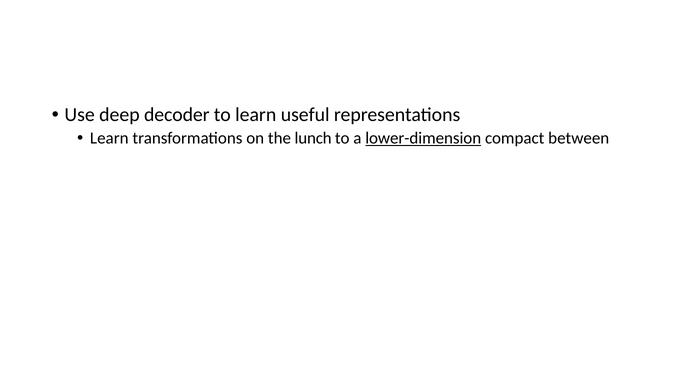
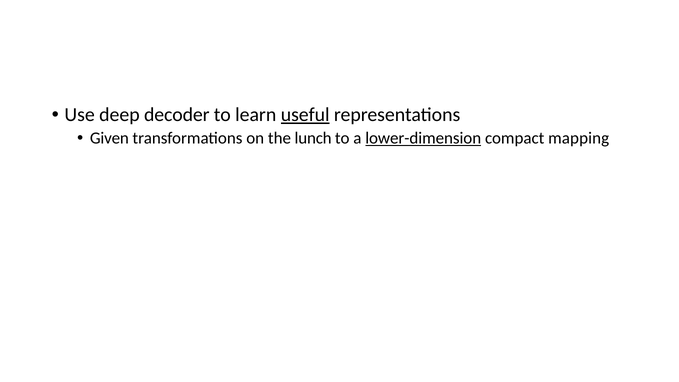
useful underline: none -> present (305, 115)
Learn: Learn -> Given (109, 138)
between: between -> mapping (579, 138)
